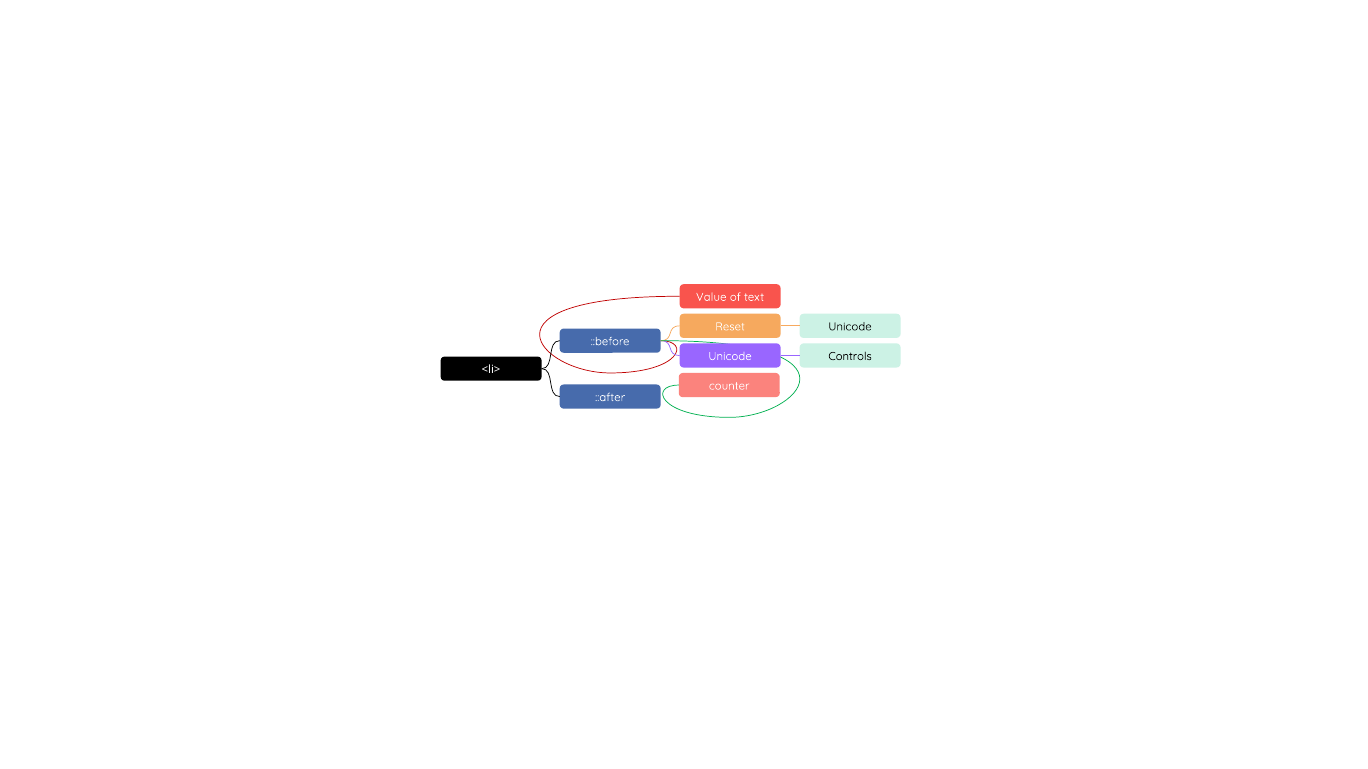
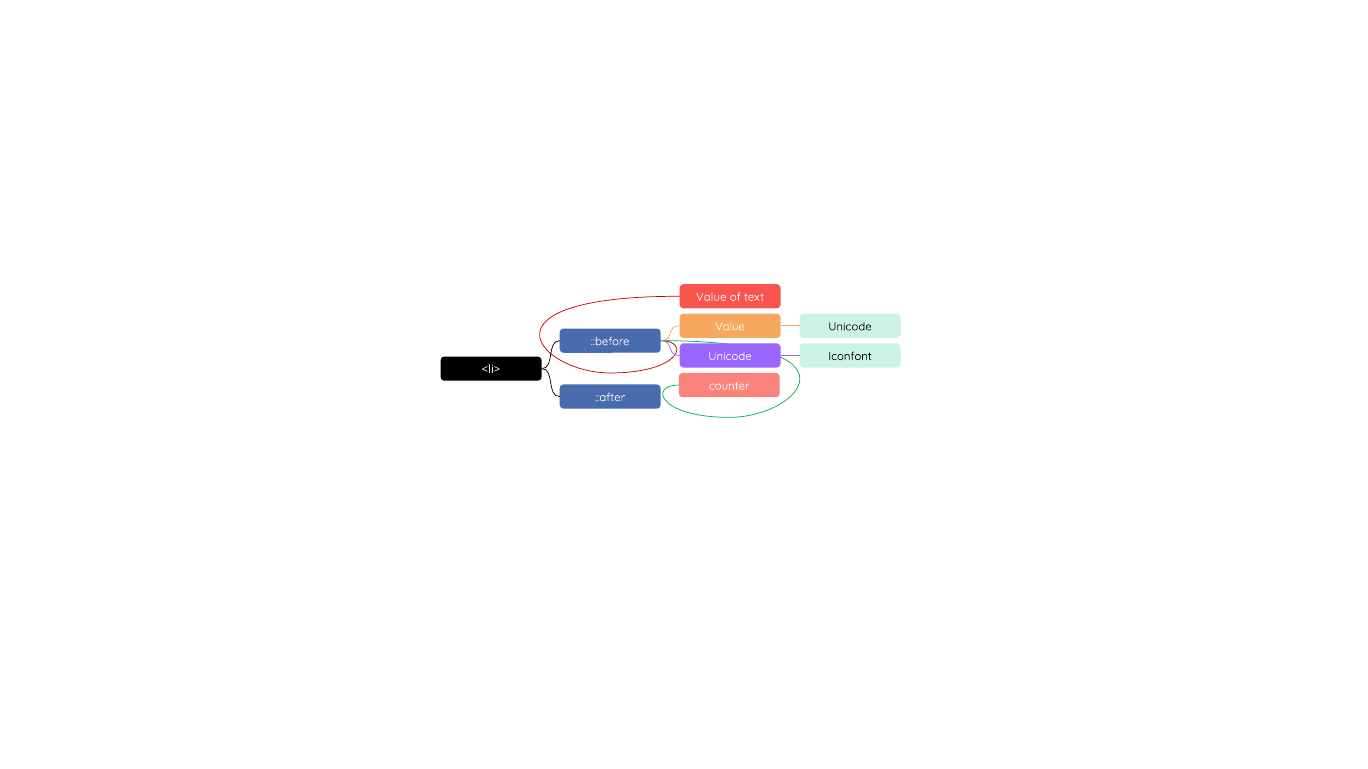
Reset: Reset -> Value (730, 327)
Controls: Controls -> Iconfont (850, 356)
